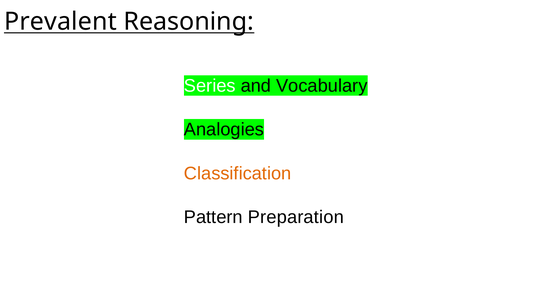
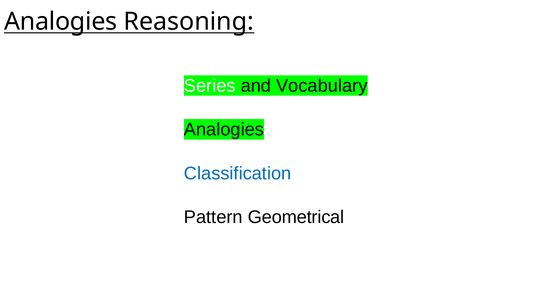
Prevalent: Prevalent -> Analogies (61, 21)
Classification colour: orange -> blue (238, 173)
Preparation: Preparation -> Geometrical (296, 217)
